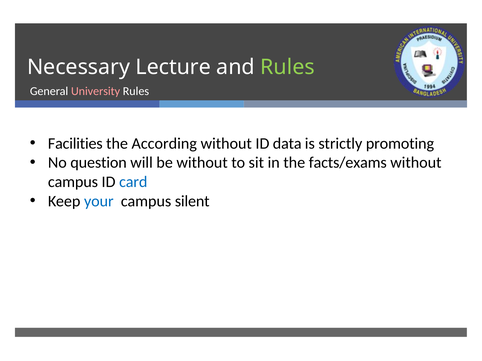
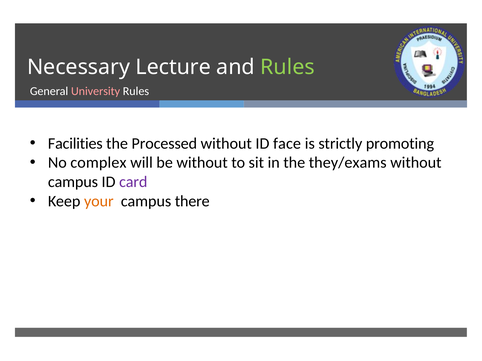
According: According -> Processed (164, 144)
data: data -> face (287, 144)
question: question -> complex (98, 163)
facts/exams: facts/exams -> they/exams (348, 163)
card colour: blue -> purple (133, 182)
your colour: blue -> orange (99, 201)
silent: silent -> there (192, 201)
